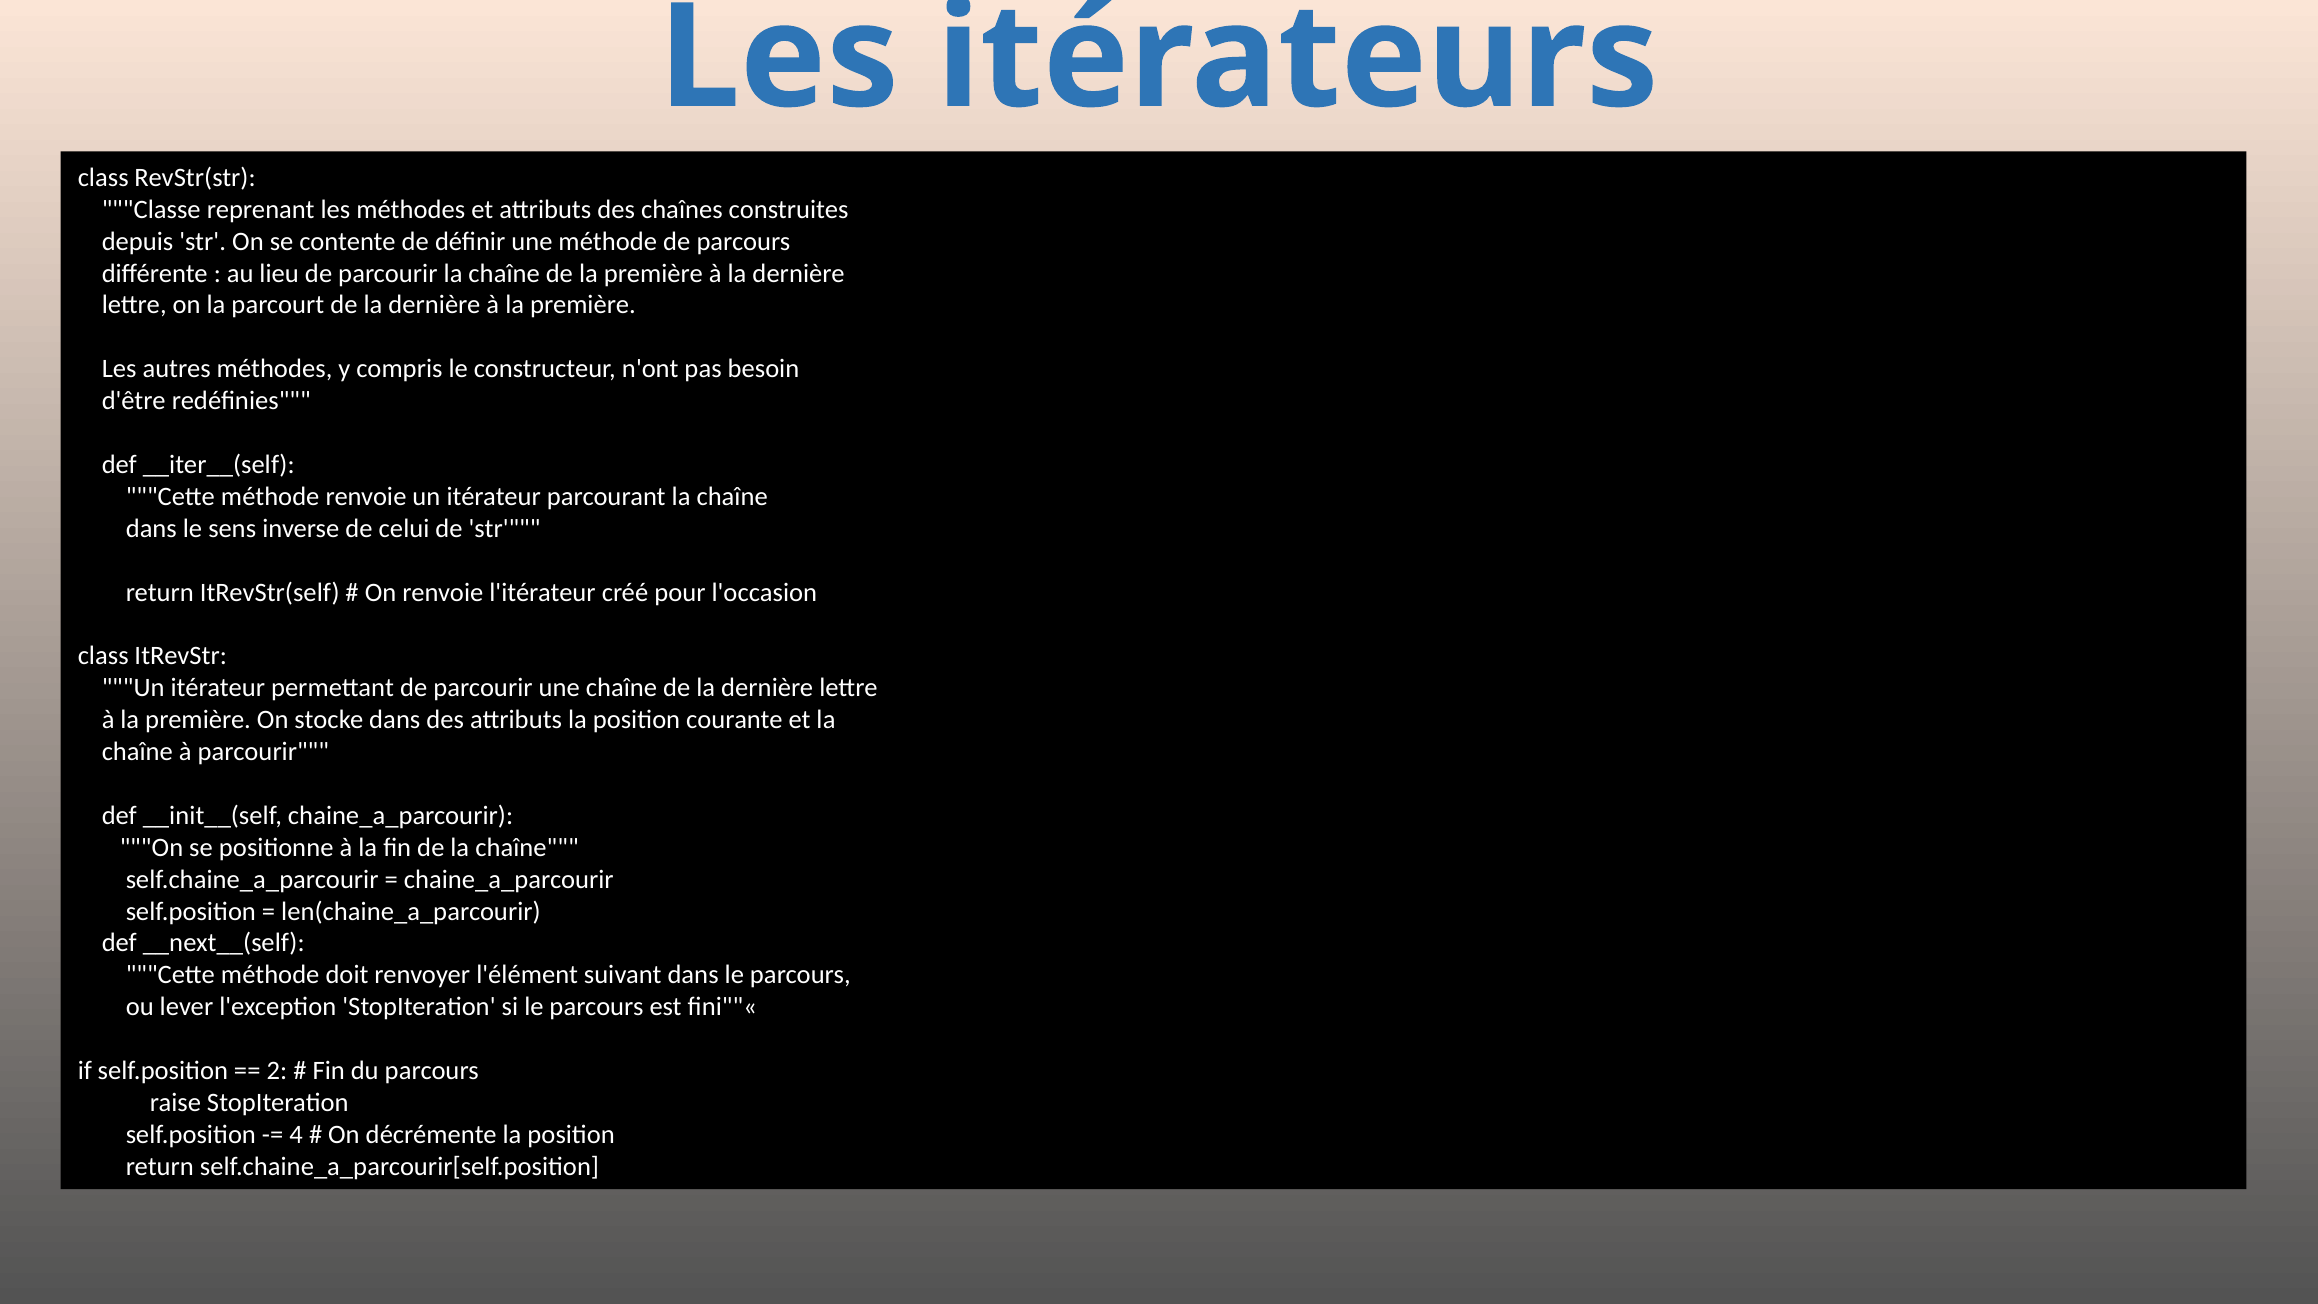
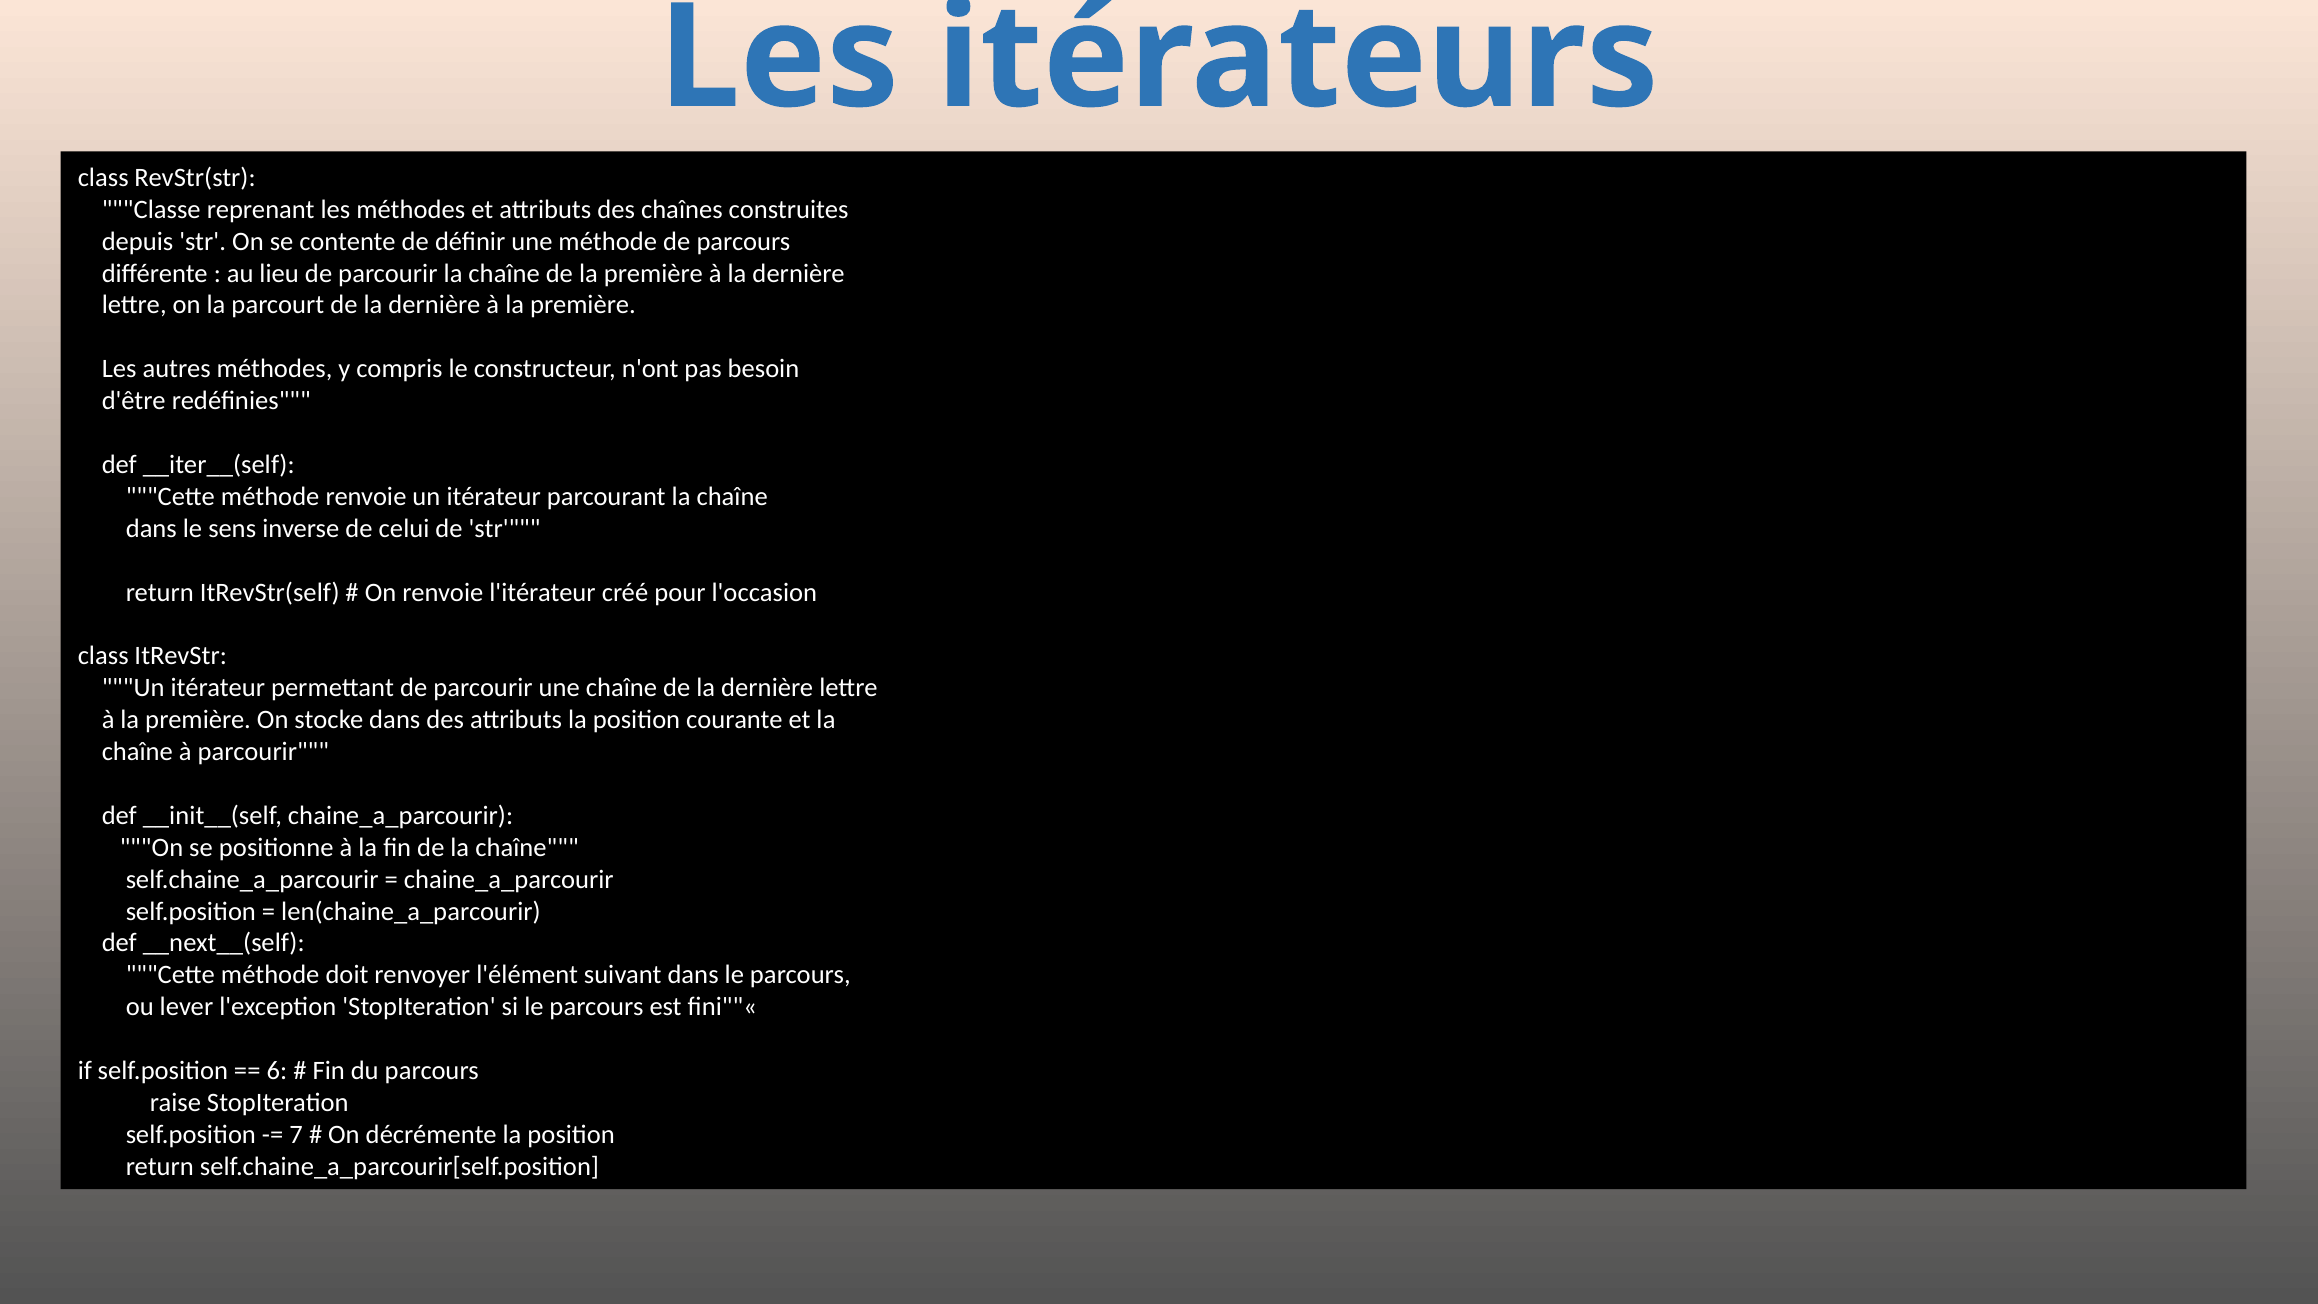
2: 2 -> 6 (277, 1071)
4: 4 -> 7 (296, 1134)
